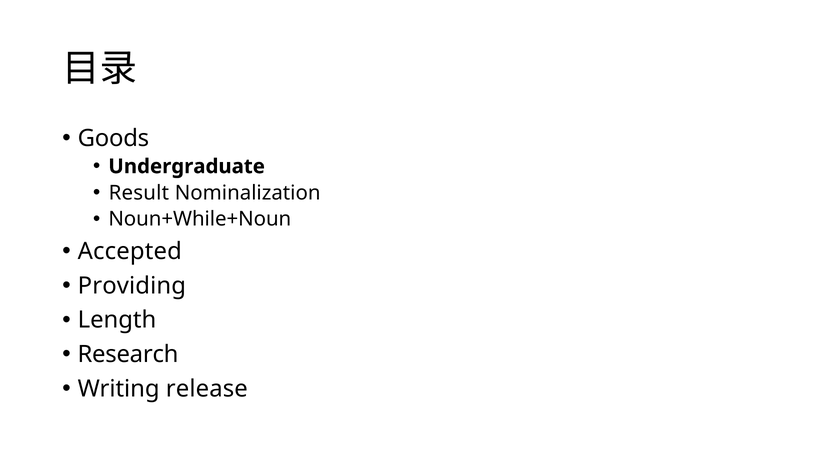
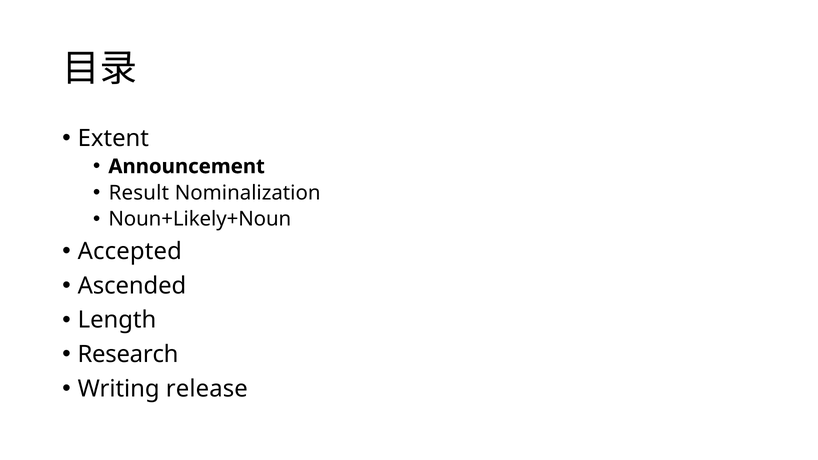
Goods: Goods -> Extent (113, 138)
Undergraduate: Undergraduate -> Announcement (187, 167)
Noun+While+Noun: Noun+While+Noun -> Noun+Likely+Noun (200, 219)
Providing: Providing -> Ascended (132, 286)
